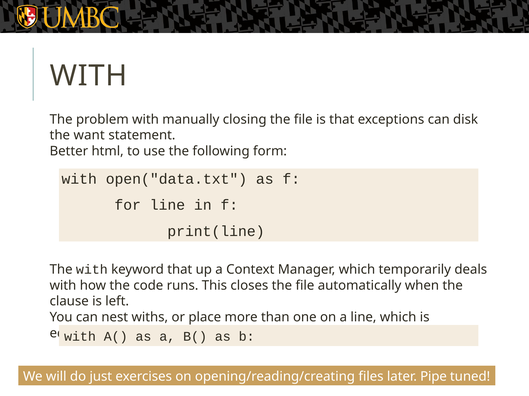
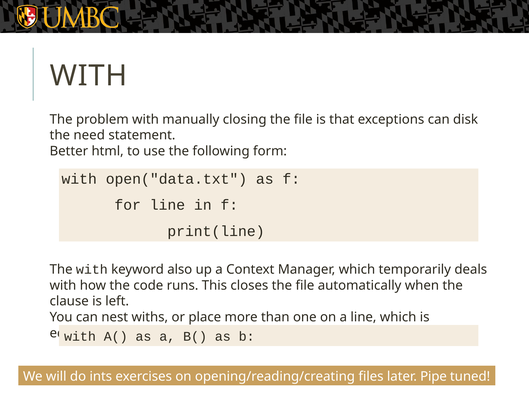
want: want -> need (89, 136)
keyword that: that -> also (180, 270)
just: just -> ints (101, 377)
